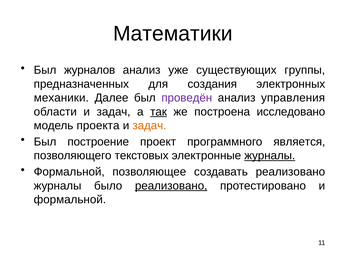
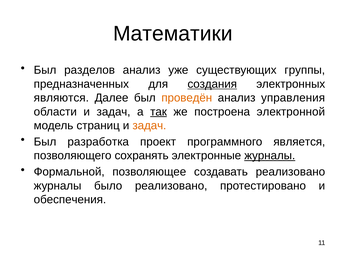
журналов: журналов -> разделов (90, 70)
создания underline: none -> present (212, 84)
механики: механики -> являются (61, 98)
проведён colour: purple -> orange (187, 98)
исследовано: исследовано -> электронной (291, 112)
проекта: проекта -> страниц (98, 125)
построение: построение -> разработка (98, 142)
текстовых: текстовых -> сохранять (142, 155)
реализовано underline: present -> none (171, 185)
формальной: формальной -> обеспечения (70, 199)
